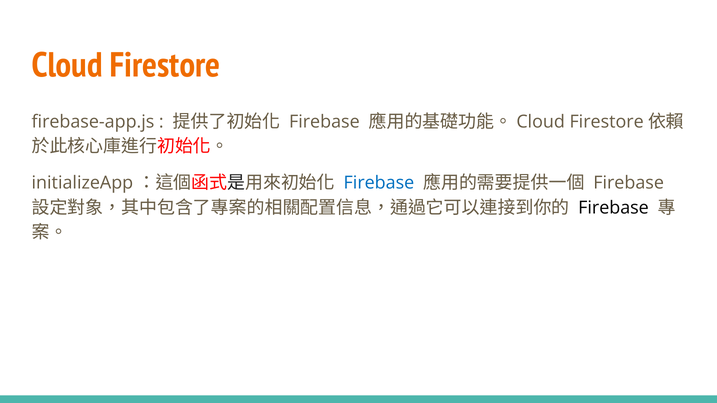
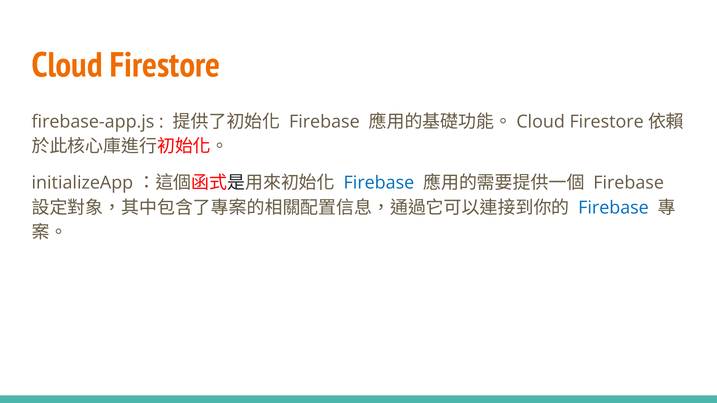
Firebase colour: black -> blue (613, 208)
